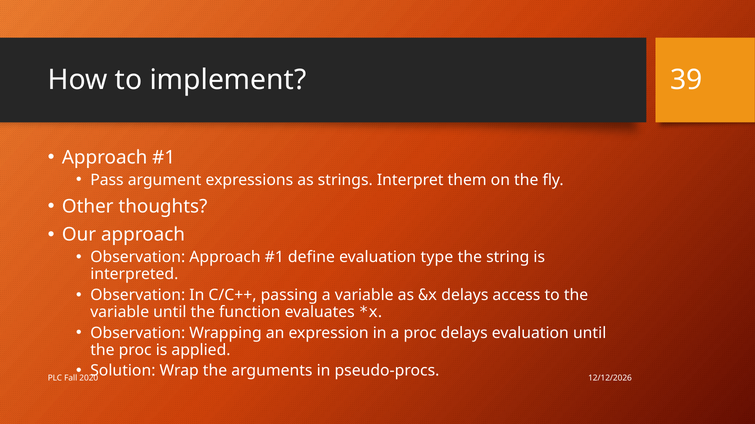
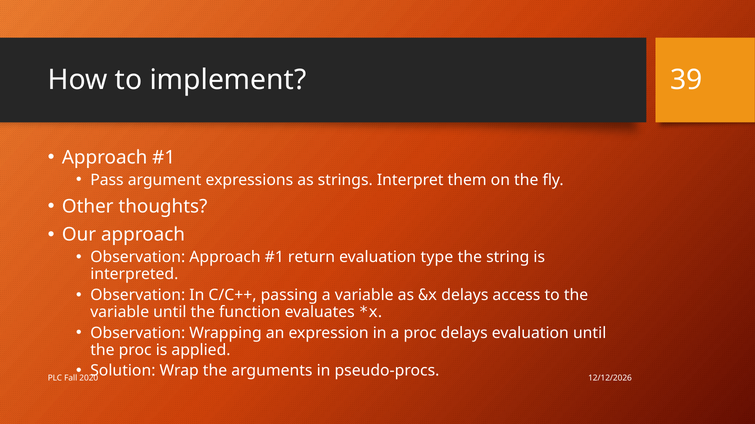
define: define -> return (312, 258)
